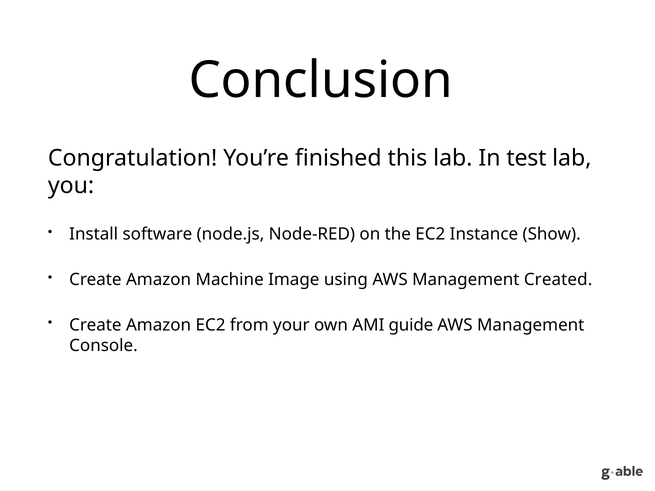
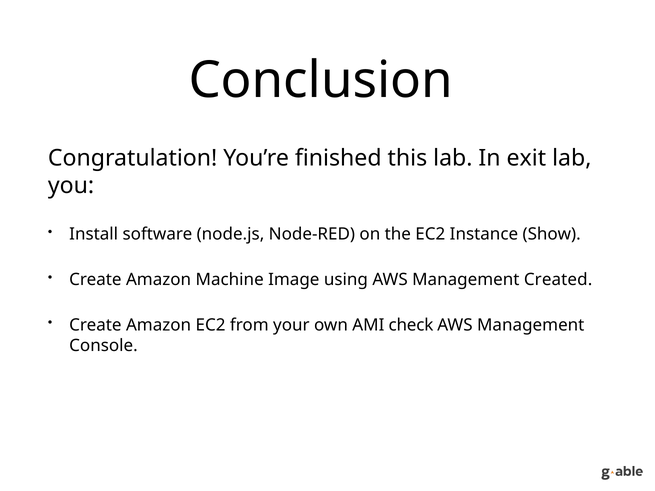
test: test -> exit (526, 158)
guide: guide -> check (411, 325)
